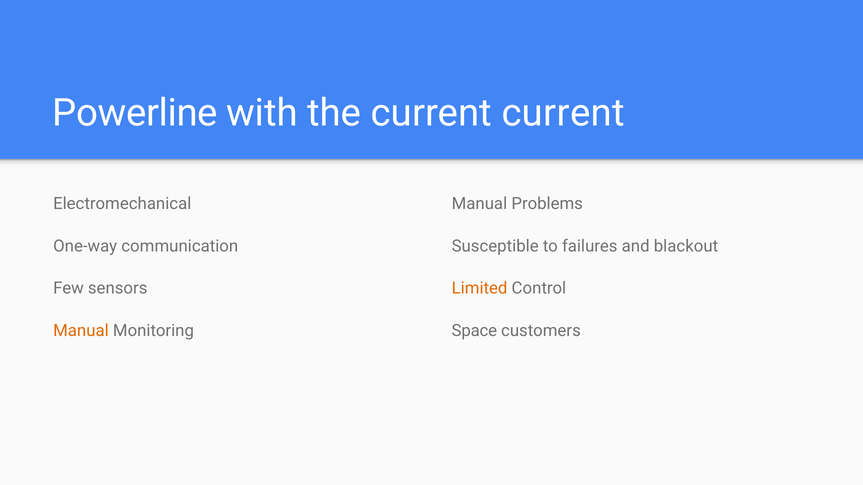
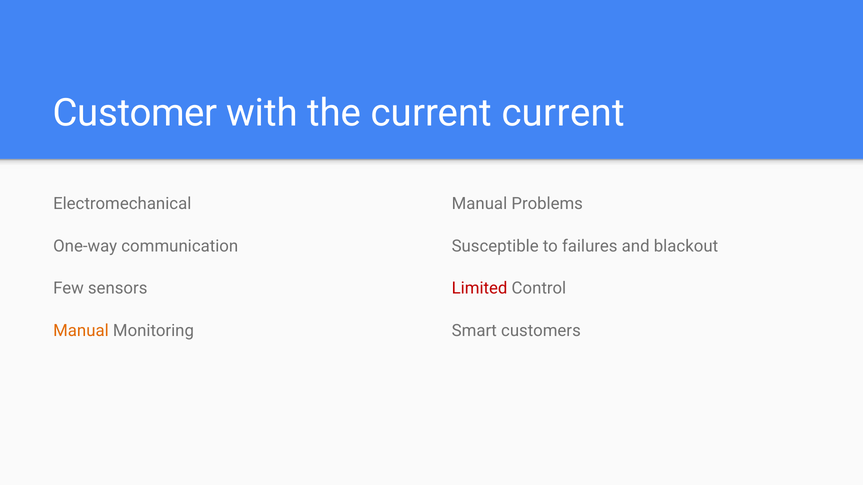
Powerline: Powerline -> Customer (135, 113)
Limited colour: orange -> red (480, 289)
Space: Space -> Smart (474, 331)
